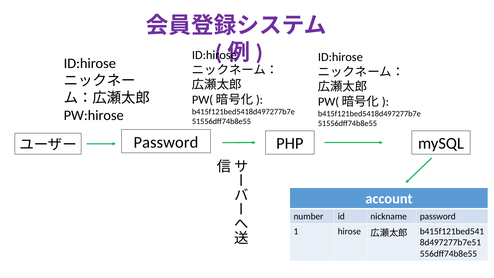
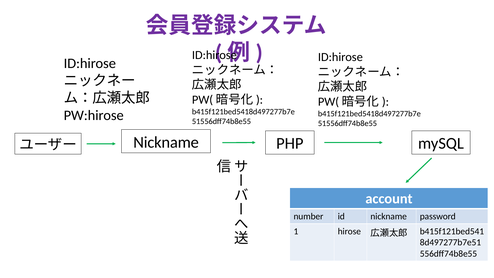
Password: Password -> Nickname (166, 142)
